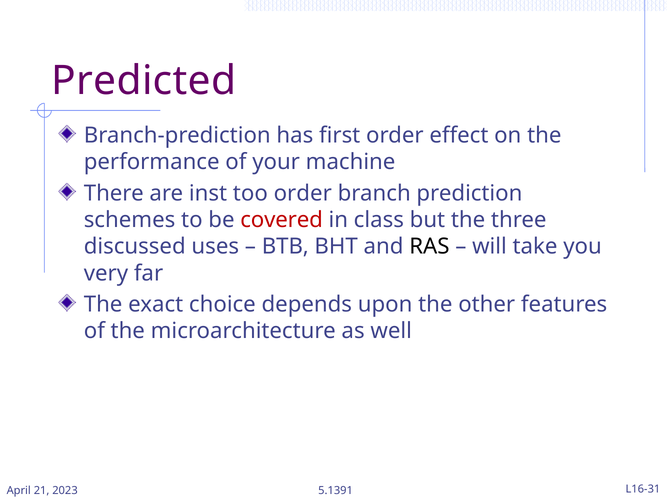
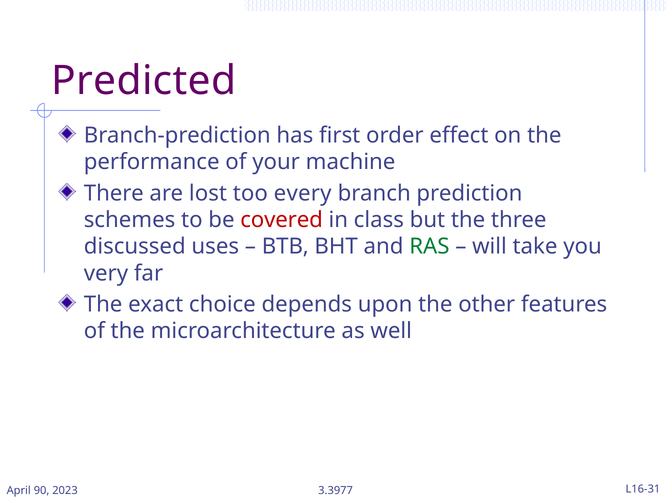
inst: inst -> lost (208, 193)
too order: order -> every (303, 193)
RAS colour: black -> green (429, 247)
21: 21 -> 90 (42, 491)
5.1391: 5.1391 -> 3.3977 (336, 491)
